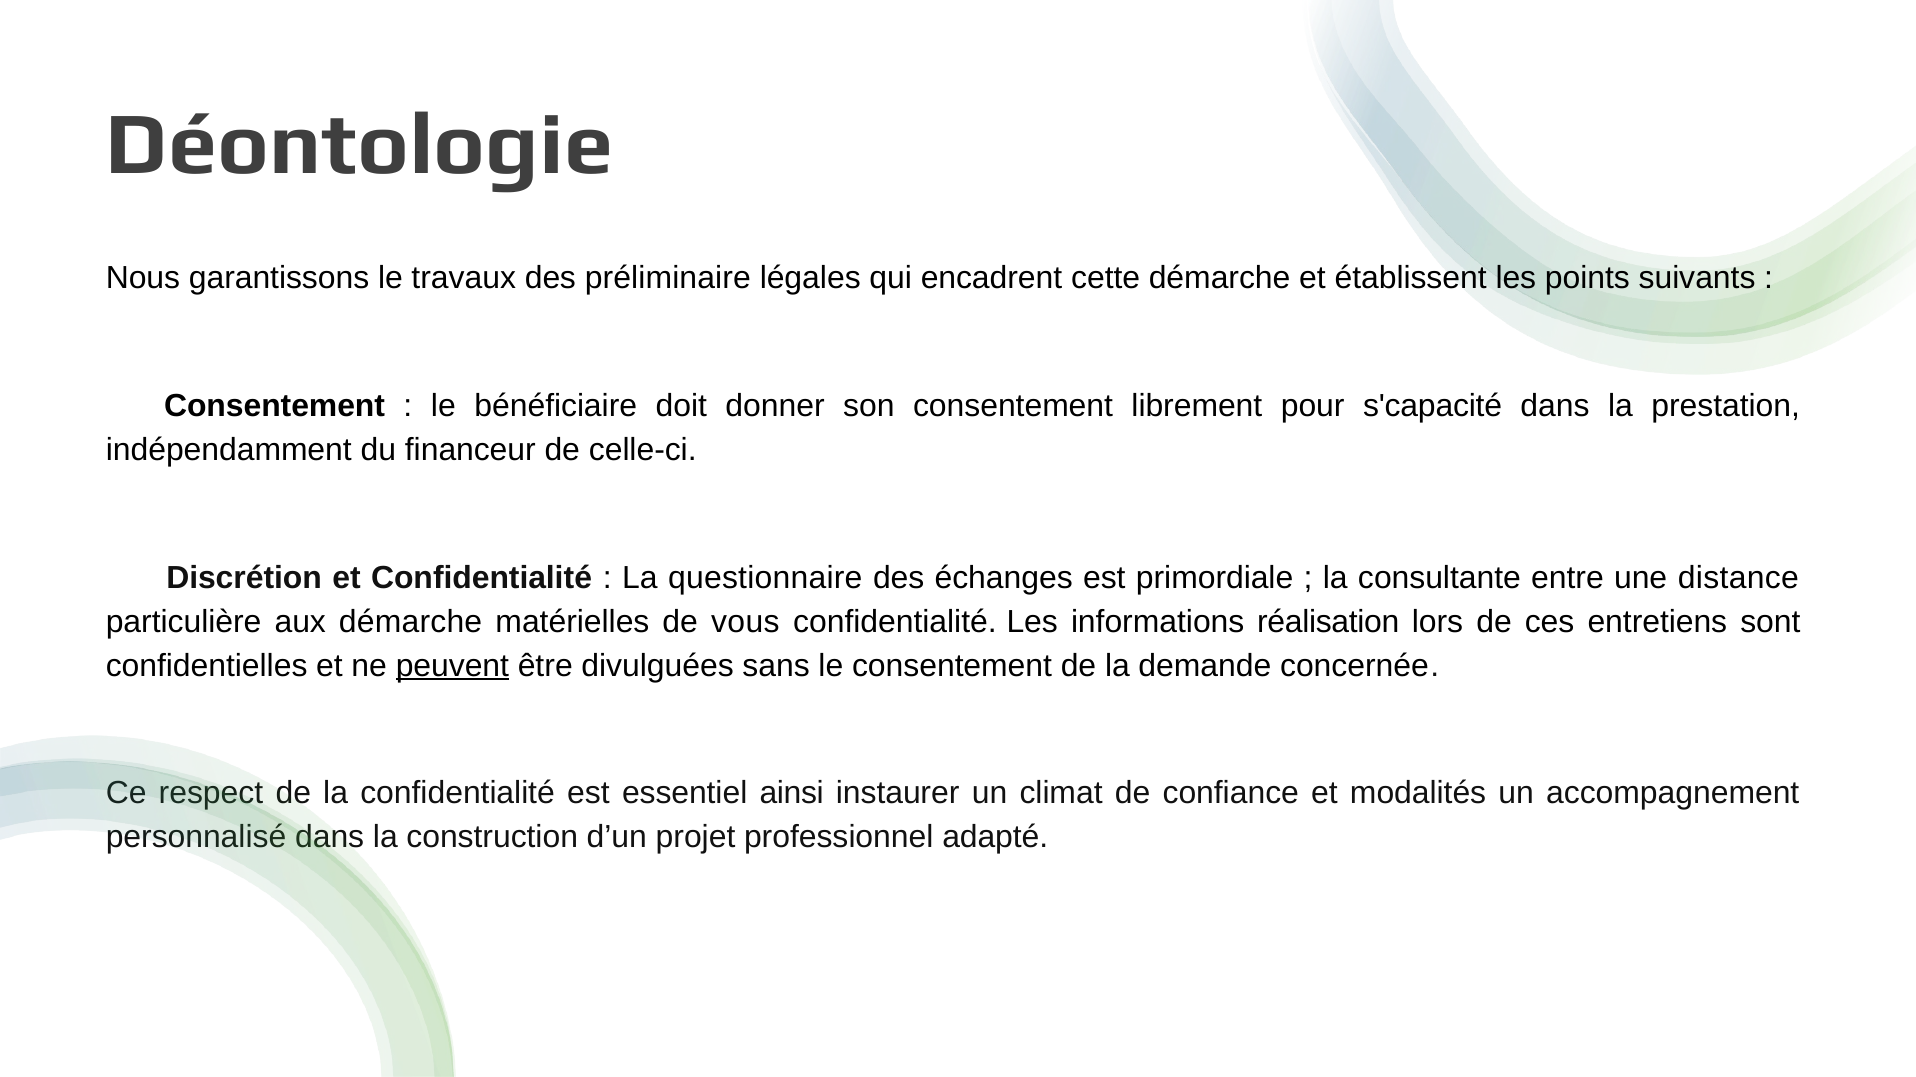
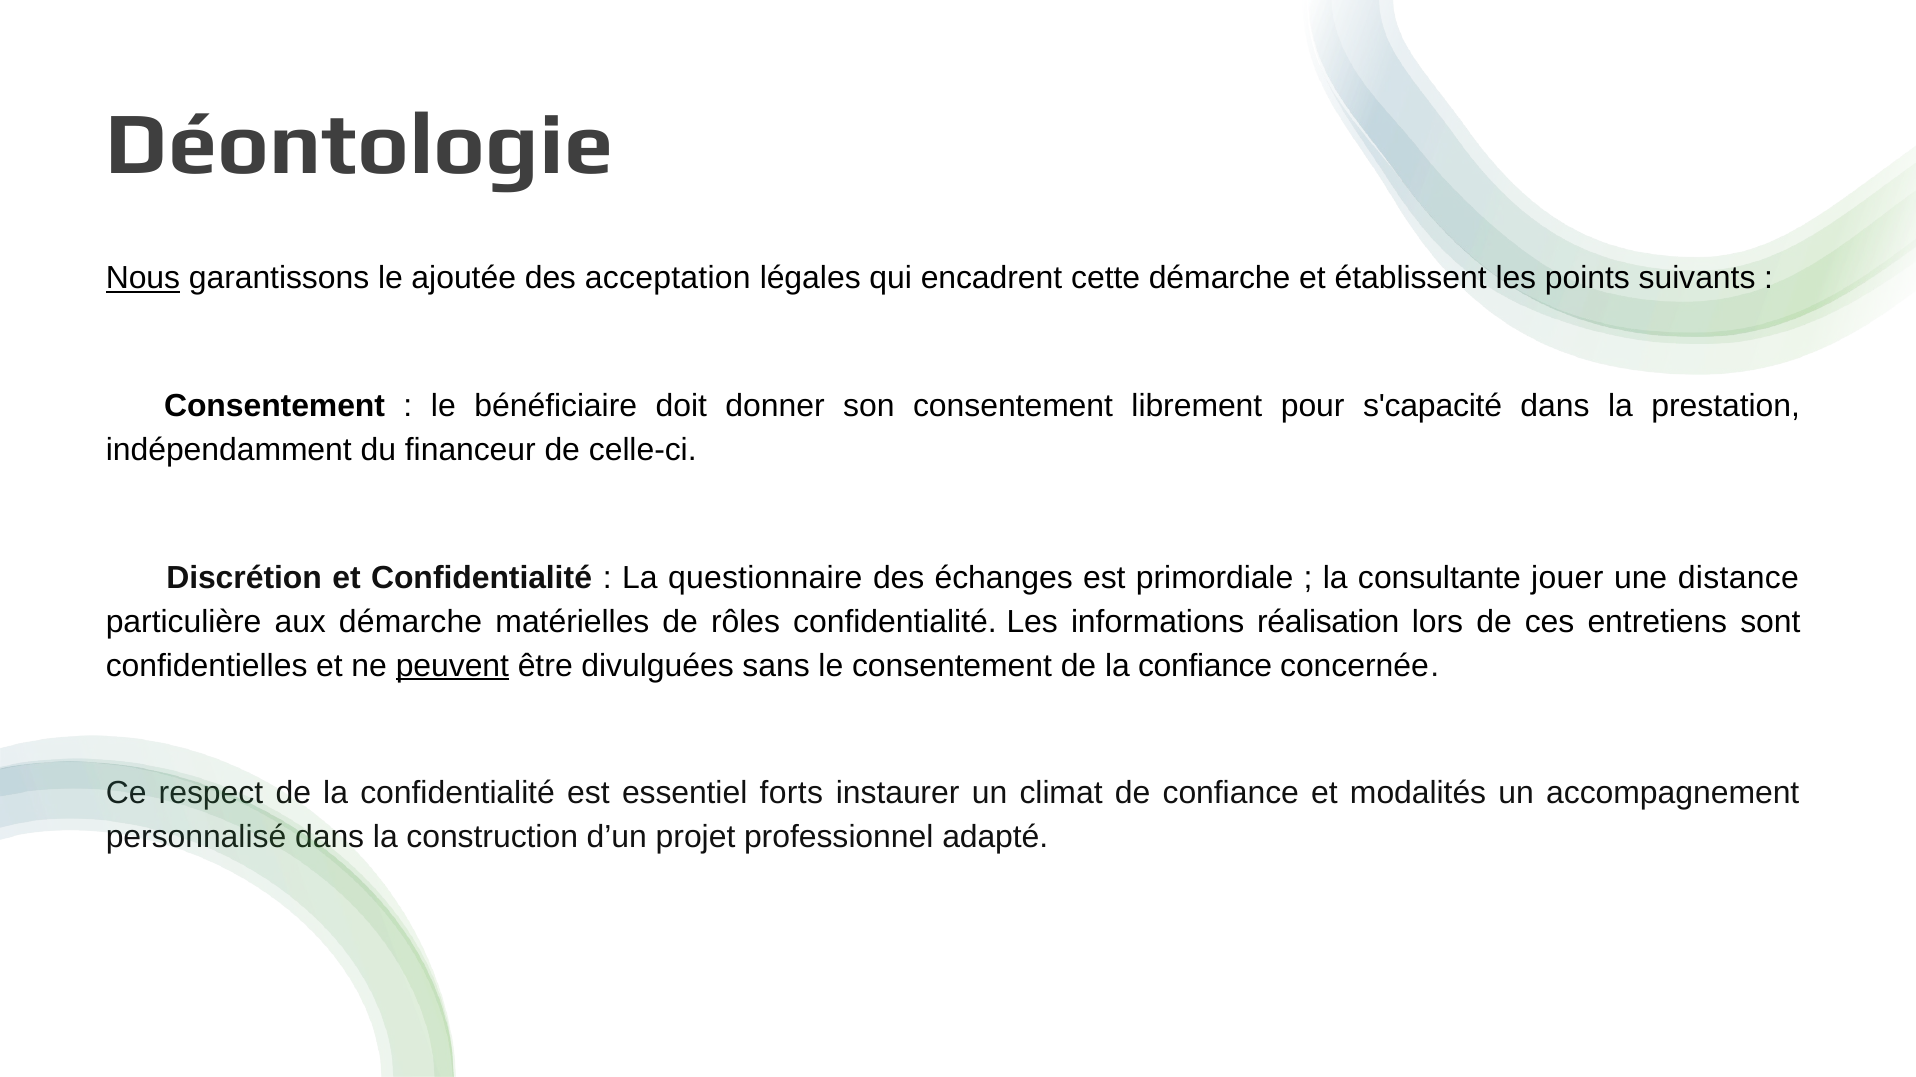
Nous underline: none -> present (143, 279)
travaux: travaux -> ajoutée (464, 279)
préliminaire: préliminaire -> acceptation (668, 279)
entre: entre -> jouer (1567, 578)
vous: vous -> rôles (746, 622)
la demande: demande -> confiance (1205, 666)
ainsi: ainsi -> forts (791, 794)
